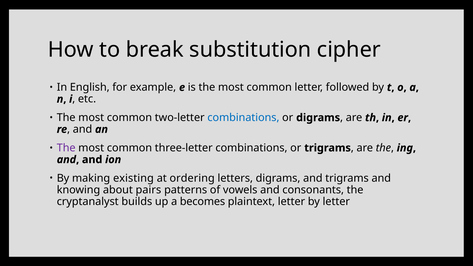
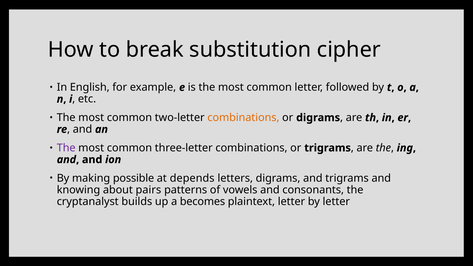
combinations colour: blue -> orange (243, 118)
existing: existing -> possible (134, 178)
ordering: ordering -> depends (192, 178)
